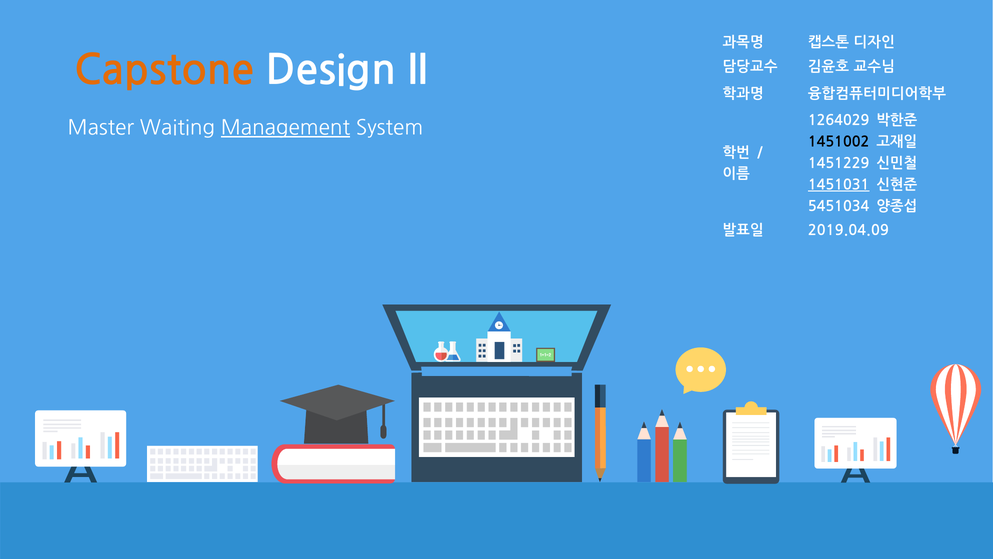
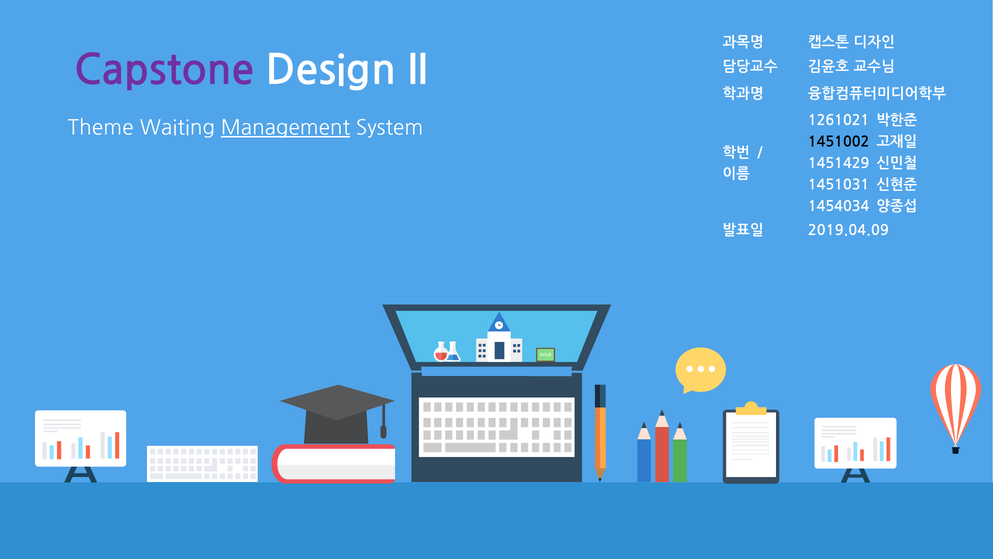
Capstone colour: orange -> purple (164, 71)
1264029: 1264029 -> 1261021 (839, 121)
Master: Master -> Theme (101, 128)
1451229: 1451229 -> 1451429 (839, 163)
1451031 underline: present -> none (839, 185)
5451034: 5451034 -> 1454034 (839, 206)
